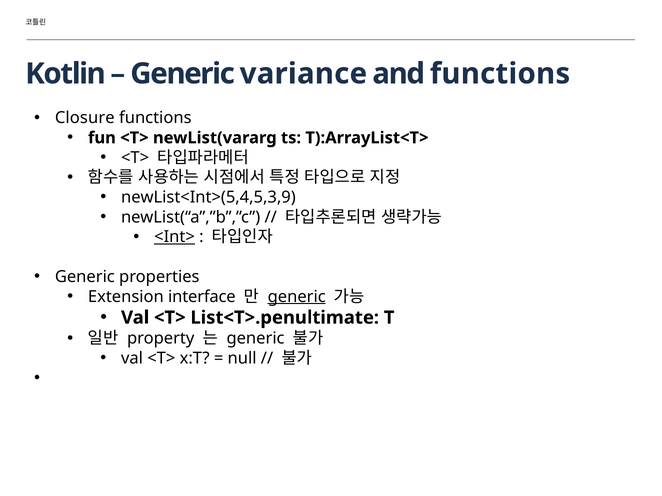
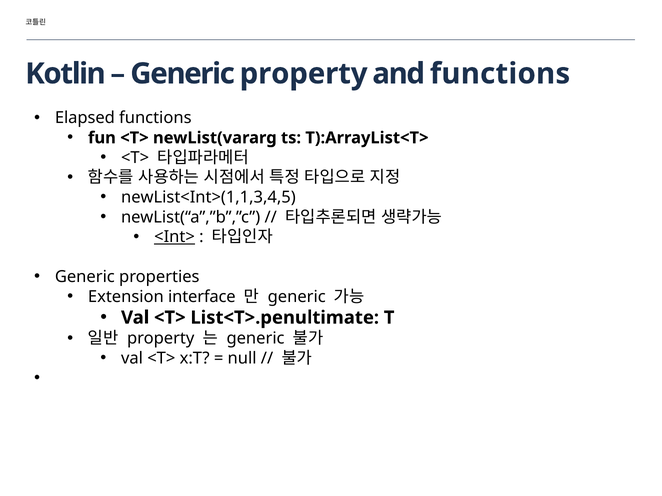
Generic variance: variance -> property (304, 74)
Closure: Closure -> Elapsed (85, 118)
newList<Int>(5,4,5,3,9: newList<Int>(5,4,5,3,9 -> newList<Int>(1,1,3,4,5 (208, 198)
generic underline: present -> none (297, 297)
